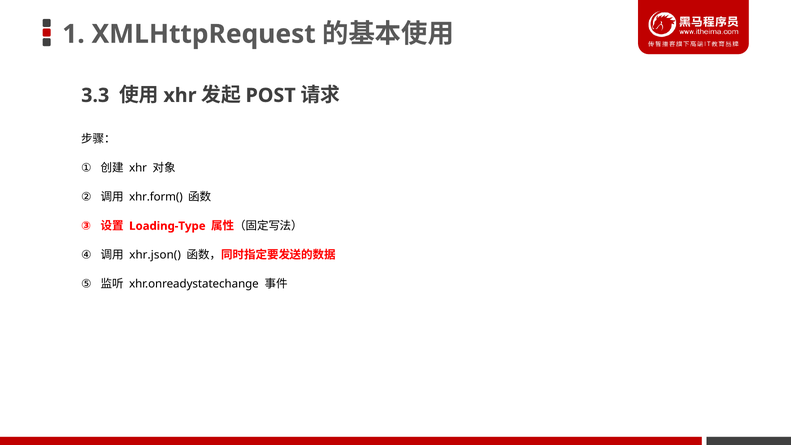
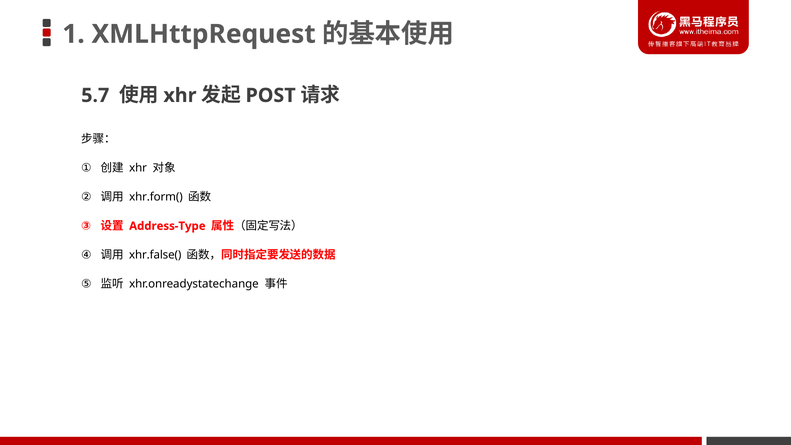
3.3: 3.3 -> 5.7 (95, 95)
Loading-Type: Loading-Type -> Address-Type (167, 226)
xhr.json(: xhr.json( -> xhr.false( (155, 255)
